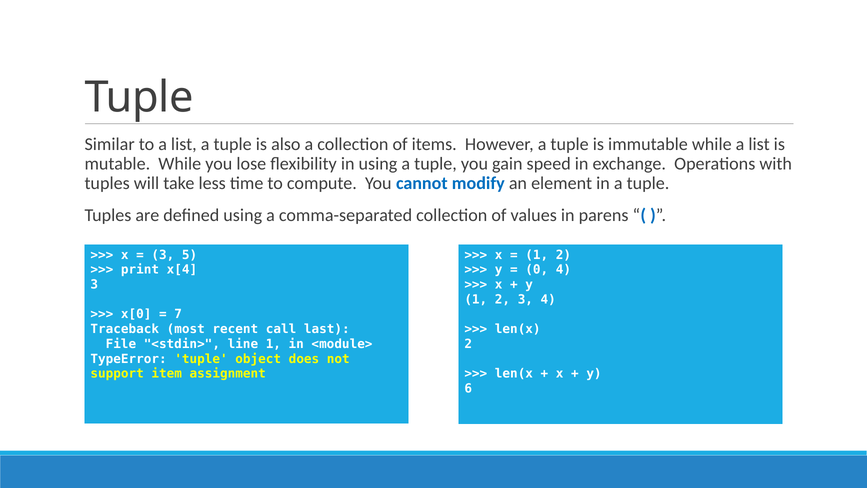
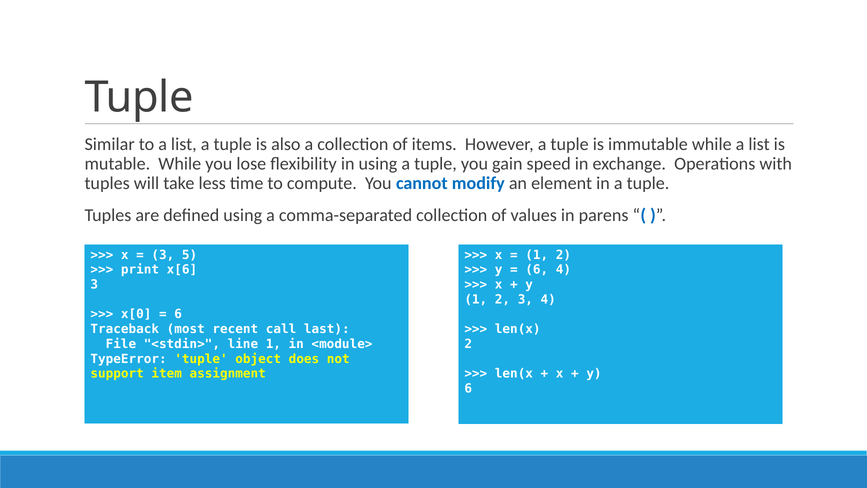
x[4: x[4 -> x[6 (182, 270)
0: 0 -> 6 (537, 270)
7: 7 -> 6 (178, 314)
